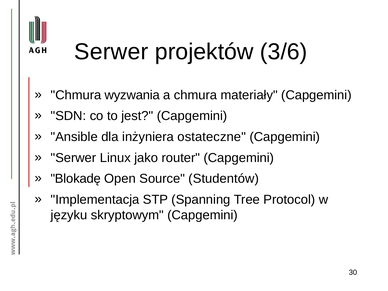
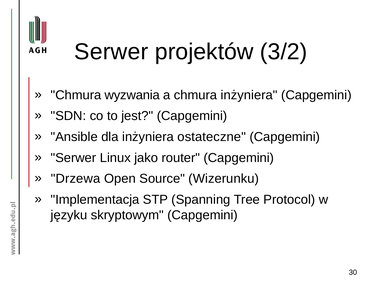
3/6: 3/6 -> 3/2 (284, 52)
chmura materiały: materiały -> inżyniera (249, 95)
Blokadę: Blokadę -> Drzewa (76, 179)
Studentów: Studentów -> Wizerunku (224, 179)
